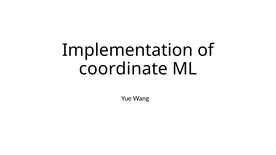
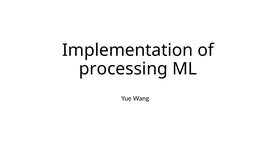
coordinate: coordinate -> processing (123, 69)
